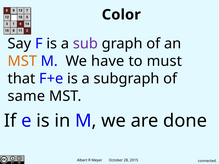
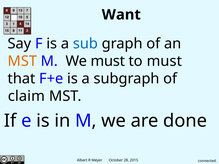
Color: Color -> Want (121, 15)
sub colour: purple -> blue (85, 44)
We have: have -> must (108, 61)
same: same -> claim (26, 96)
